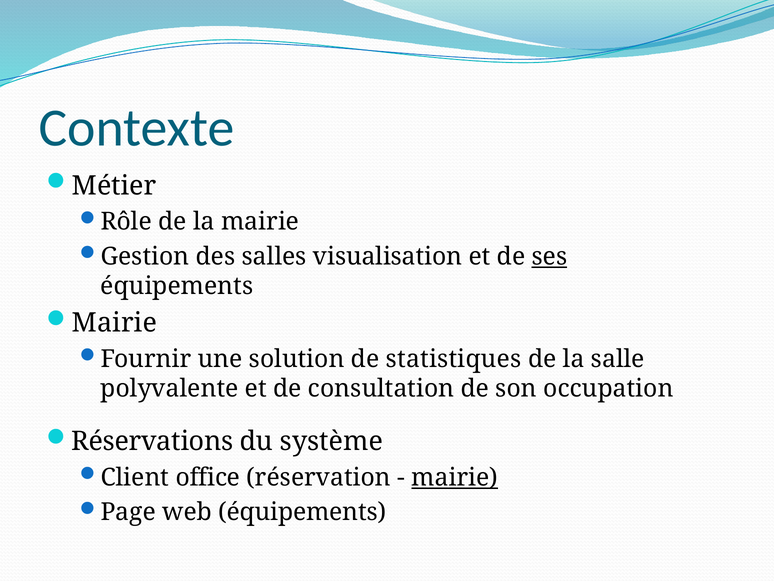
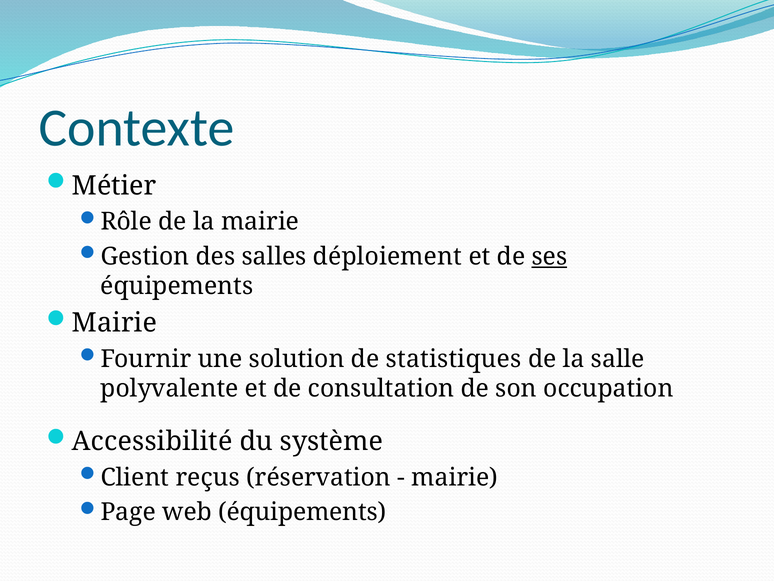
visualisation: visualisation -> déploiement (388, 256)
Réservations: Réservations -> Accessibilité (152, 441)
office: office -> reçus (208, 477)
mairie underline: present -> none (455, 477)
